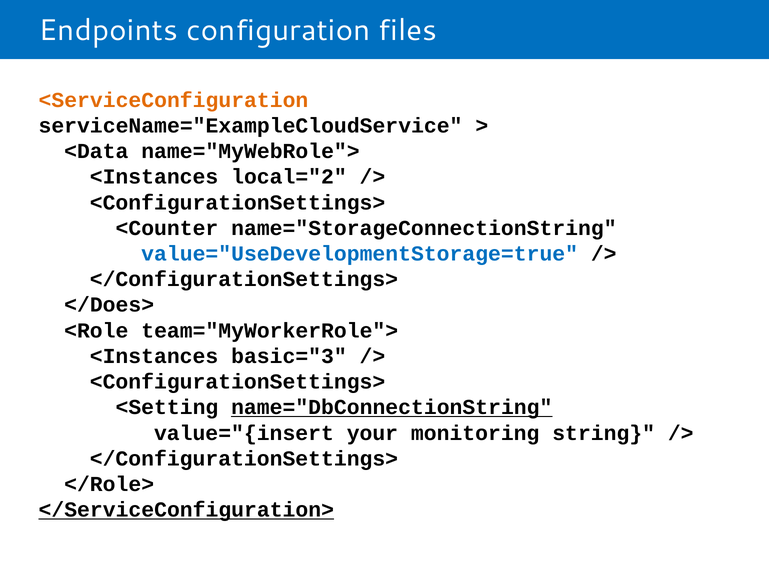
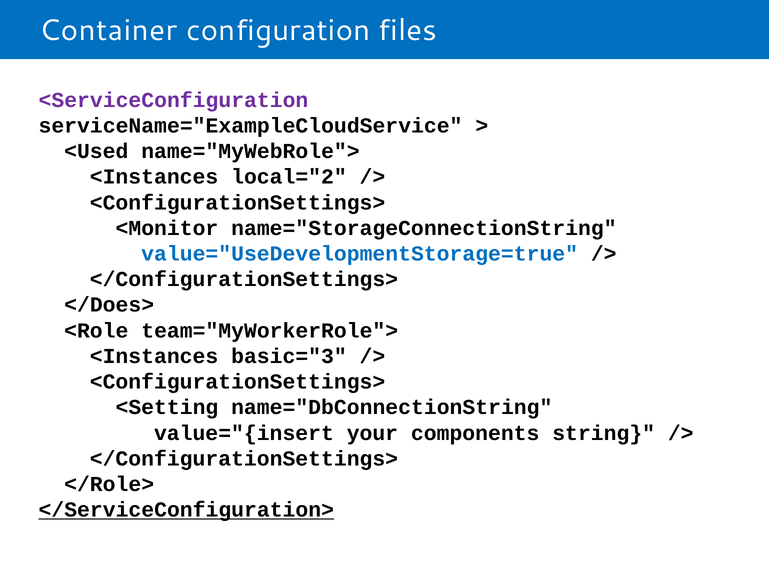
Endpoints: Endpoints -> Container (108, 30)
<ServiceConfiguration colour: orange -> purple (173, 100)
<Data: <Data -> <Used (96, 151)
<Counter: <Counter -> <Monitor (167, 228)
name="DbConnectionString underline: present -> none (392, 408)
monitoring: monitoring -> components (475, 434)
